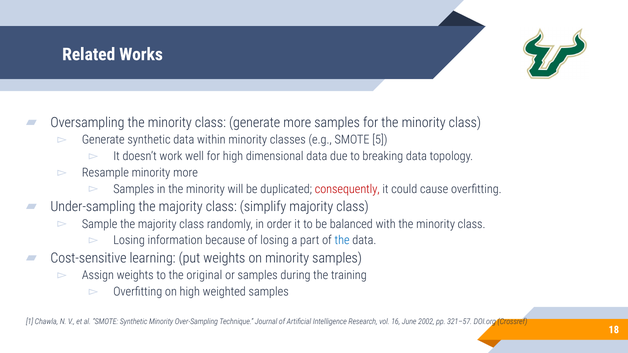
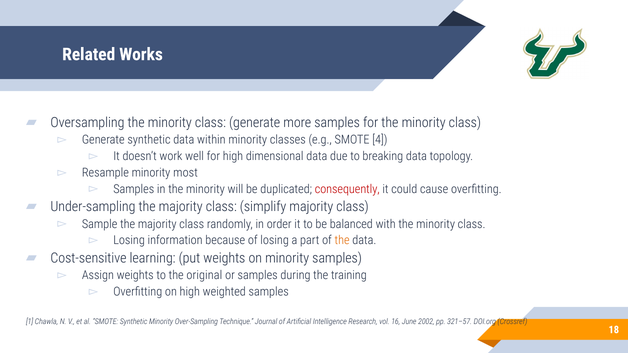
5: 5 -> 4 (380, 140)
minority more: more -> most (186, 173)
the colour: blue -> orange (342, 241)
